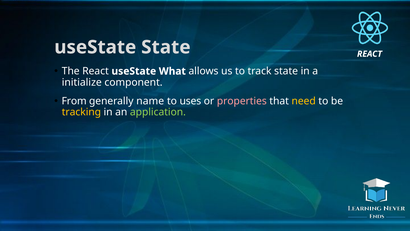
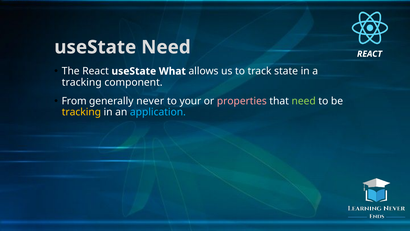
useState State: State -> Need (166, 47)
initialize: initialize -> tracking (82, 82)
name: name -> never (150, 101)
uses: uses -> your (190, 101)
need colour: yellow -> light green (304, 101)
application colour: light green -> light blue (158, 112)
